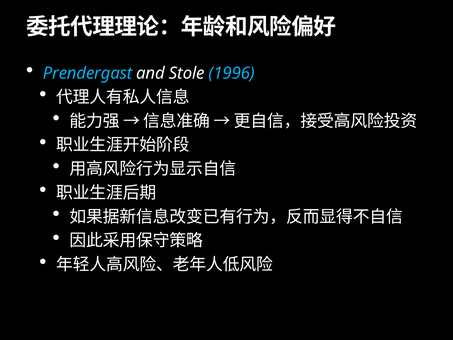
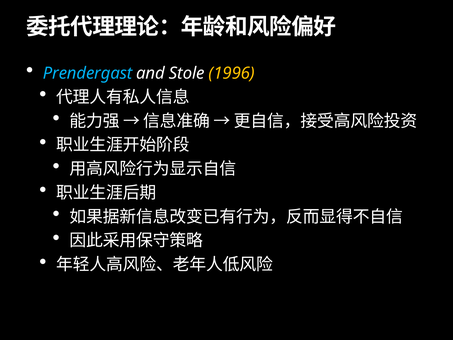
1996 colour: light blue -> yellow (232, 73)
